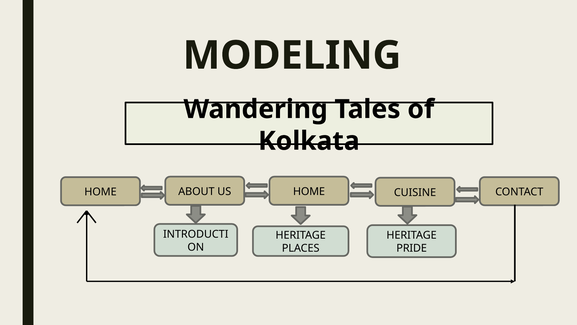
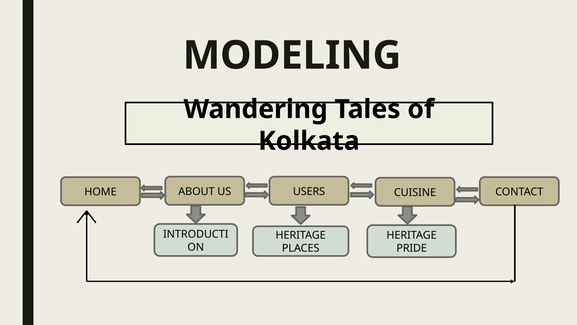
US HOME: HOME -> USERS (309, 191)
